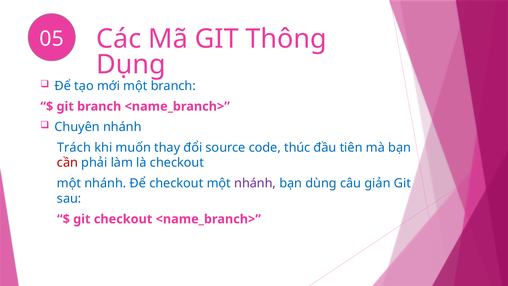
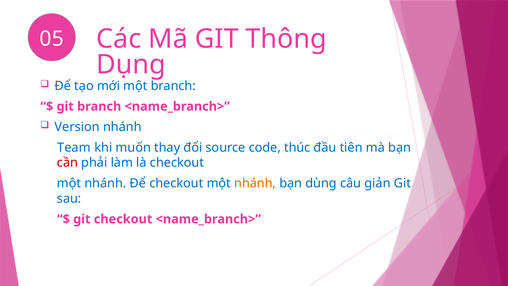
Chuyên: Chuyên -> Version (77, 127)
Trách: Trách -> Team (74, 147)
nhánh colour: purple -> orange (255, 183)
